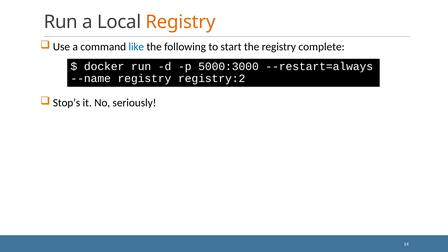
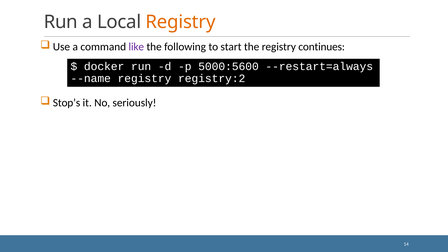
like colour: blue -> purple (136, 47)
complete: complete -> continues (322, 47)
5000:3000: 5000:3000 -> 5000:5600 (229, 66)
